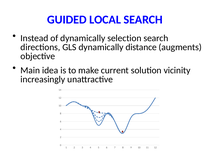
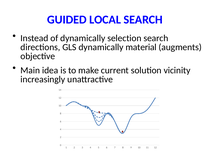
distance: distance -> material (141, 47)
